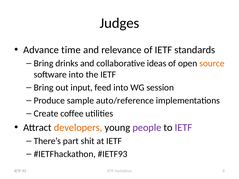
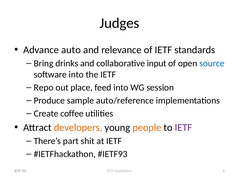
time: time -> auto (71, 50)
ideas: ideas -> input (157, 63)
source colour: orange -> blue (212, 63)
Bring: Bring -> Repo (44, 88)
input: input -> place (82, 88)
people colour: purple -> orange (147, 128)
